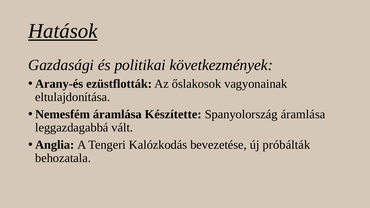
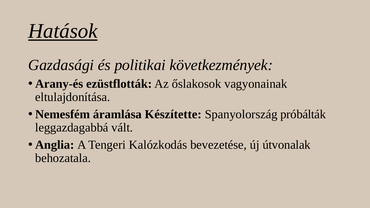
Spanyolország áramlása: áramlása -> próbálták (303, 114)
próbálták: próbálták -> útvonalak (287, 145)
